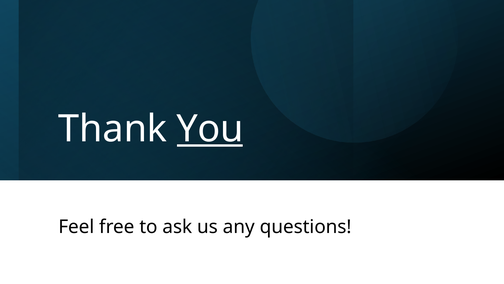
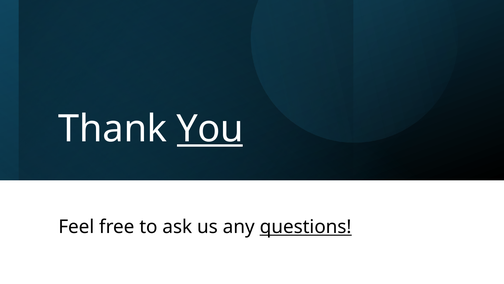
questions underline: none -> present (306, 227)
